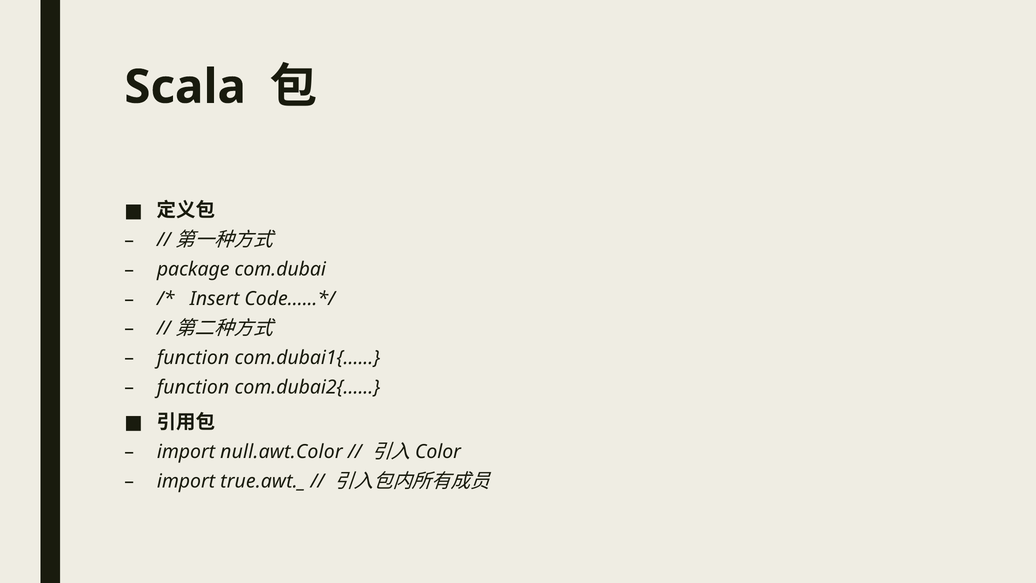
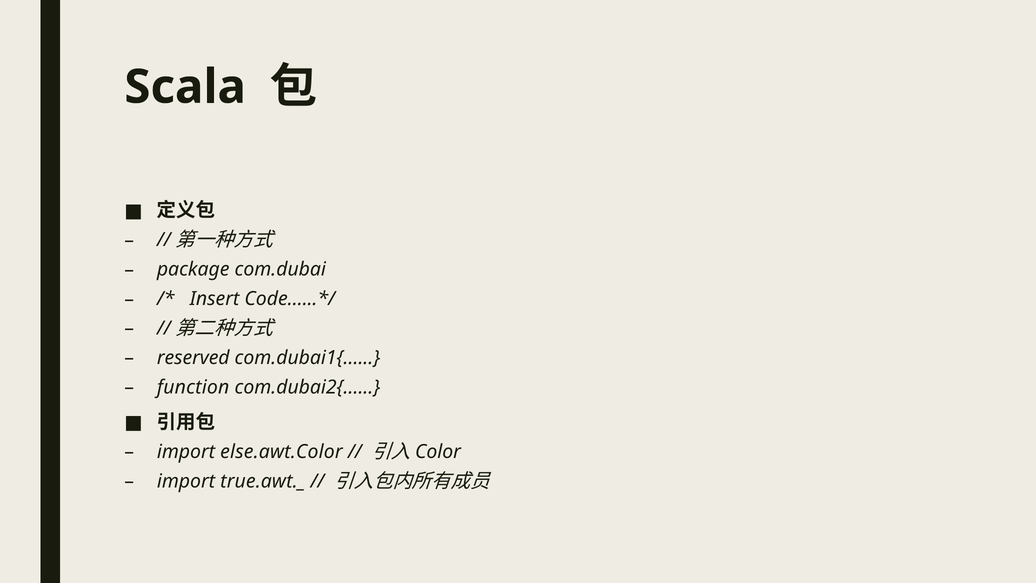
function: function -> reserved (193, 358)
null.awt.Color: null.awt.Color -> else.awt.Color (281, 451)
